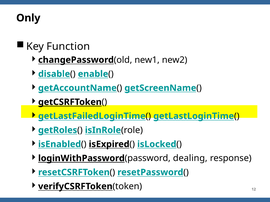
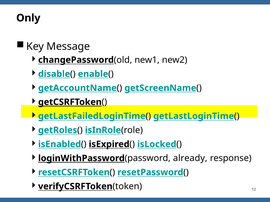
Function: Function -> Message (68, 47)
dealing: dealing -> already (190, 159)
